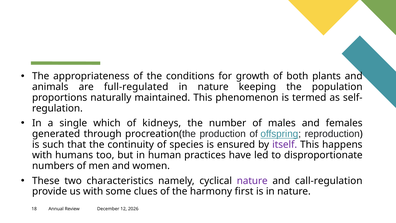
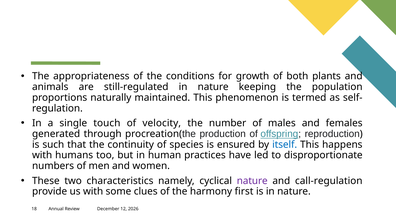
full-regulated: full-regulated -> still-regulated (136, 87)
which: which -> touch (107, 123)
kidneys: kidneys -> velocity (162, 123)
itself colour: purple -> blue (285, 144)
